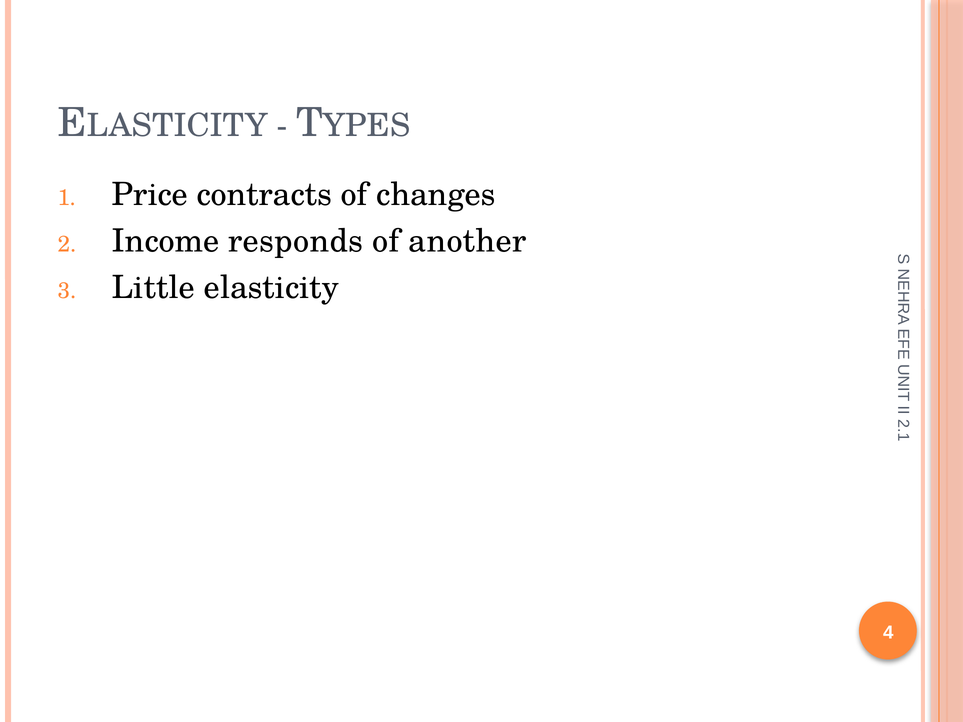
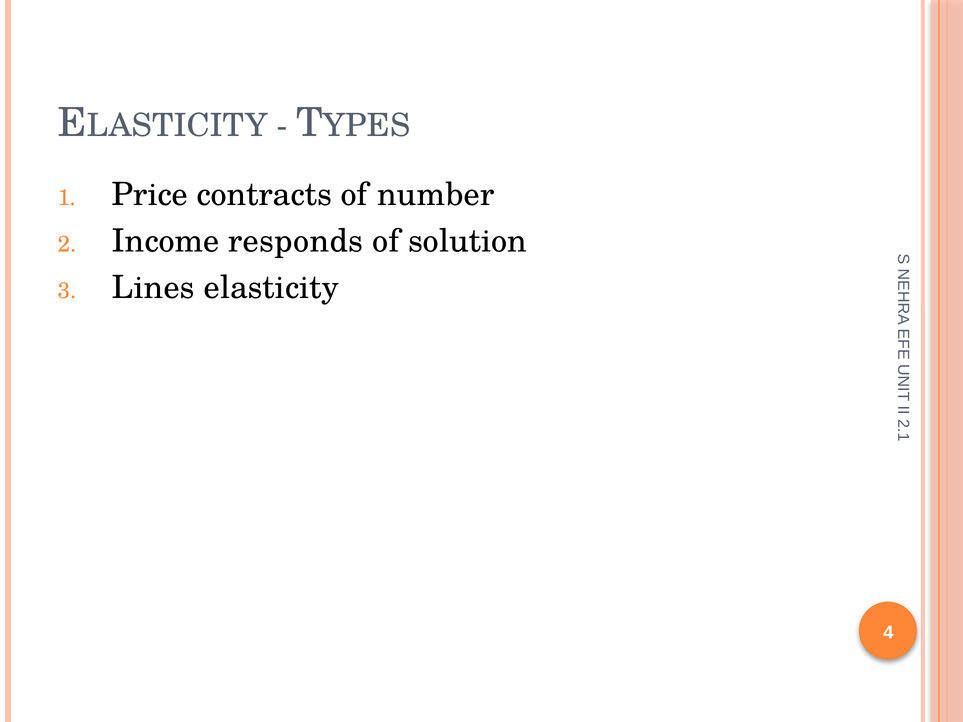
changes: changes -> number (436, 195)
another: another -> solution (468, 241)
Little: Little -> Lines (153, 288)
